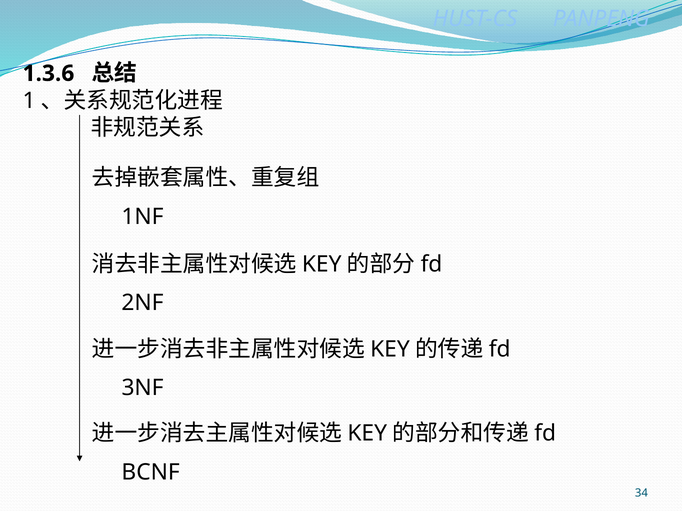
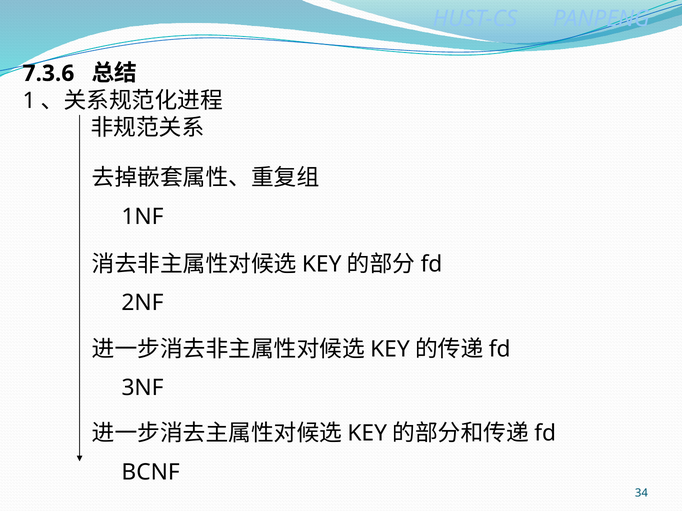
1.3.6: 1.3.6 -> 7.3.6 (48, 74)
